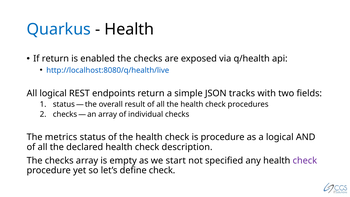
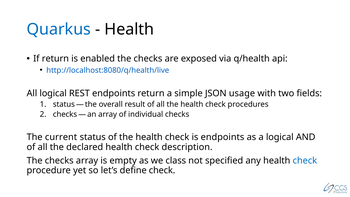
tracks: tracks -> usage (242, 93)
metrics: metrics -> current (61, 137)
is procedure: procedure -> endpoints (223, 137)
start: start -> class (176, 160)
check colour: purple -> blue (305, 160)
